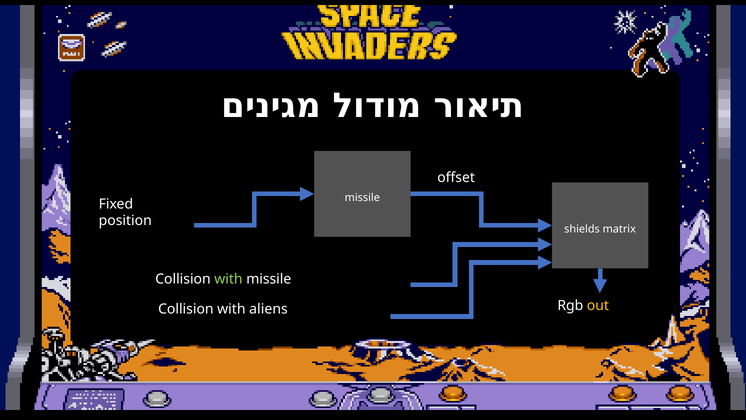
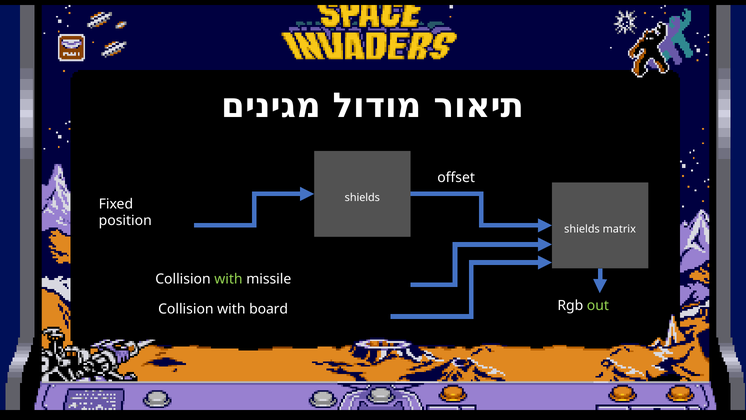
missile: missile -> shields (362, 198)
out colour: yellow -> light green (598, 305)
aliens: aliens -> board (269, 309)
